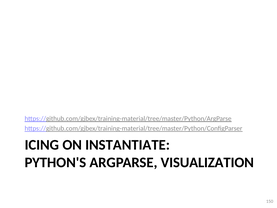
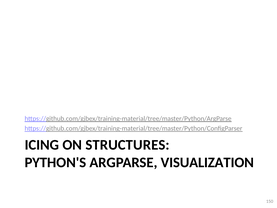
INSTANTIATE: INSTANTIATE -> STRUCTURES (127, 145)
